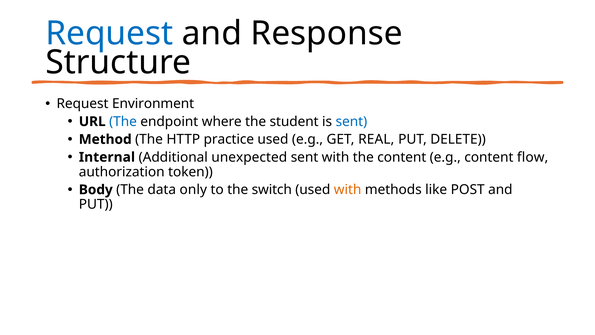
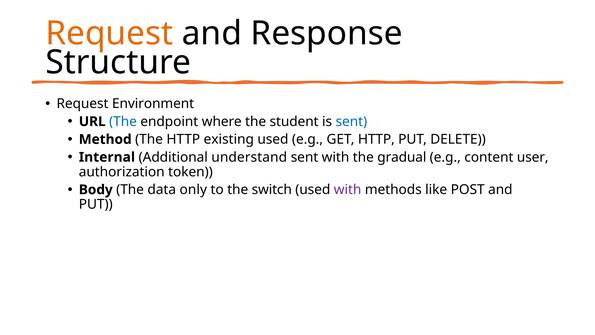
Request colour: blue -> orange (109, 33)
practice: practice -> existing (229, 139)
GET REAL: REAL -> HTTP (376, 139)
unexpected: unexpected -> understand (249, 157)
the content: content -> gradual (402, 157)
flow: flow -> user (533, 157)
with colour: orange -> purple (348, 190)
